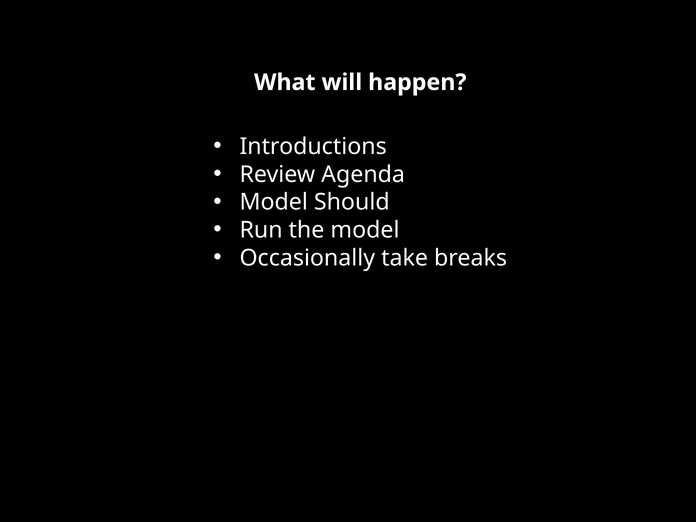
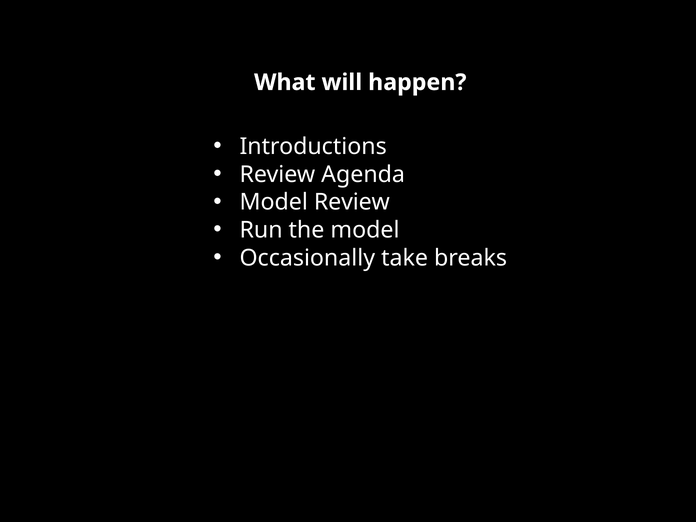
Model Should: Should -> Review (352, 202)
